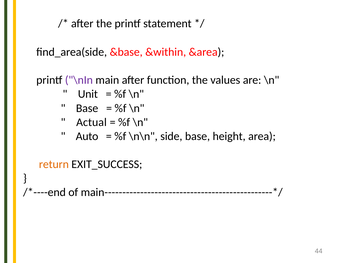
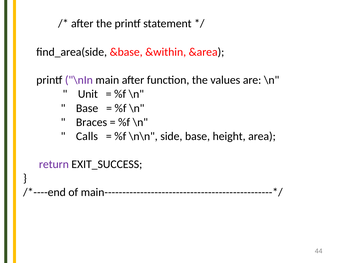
Actual: Actual -> Braces (92, 122)
Auto: Auto -> Calls (87, 136)
return colour: orange -> purple (54, 164)
